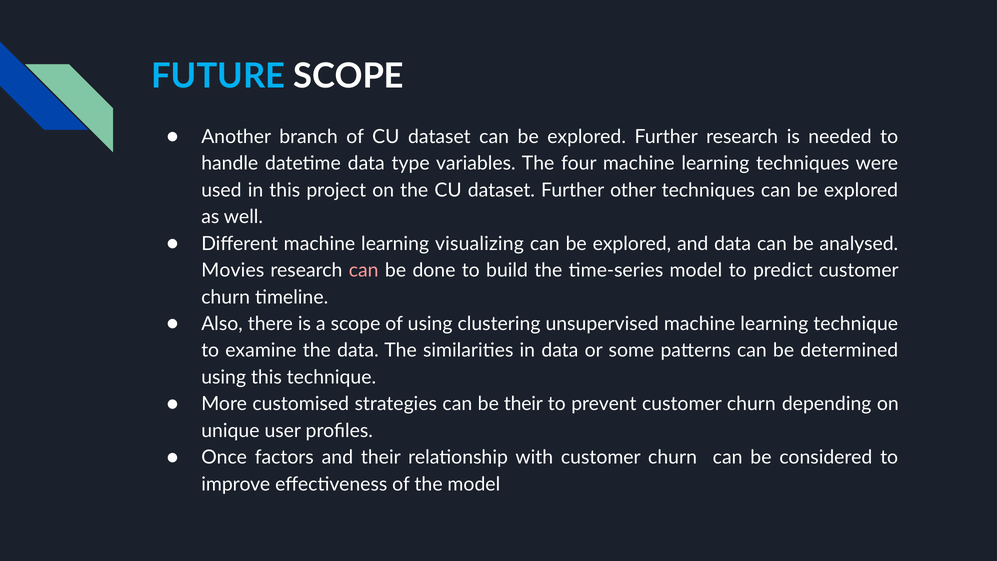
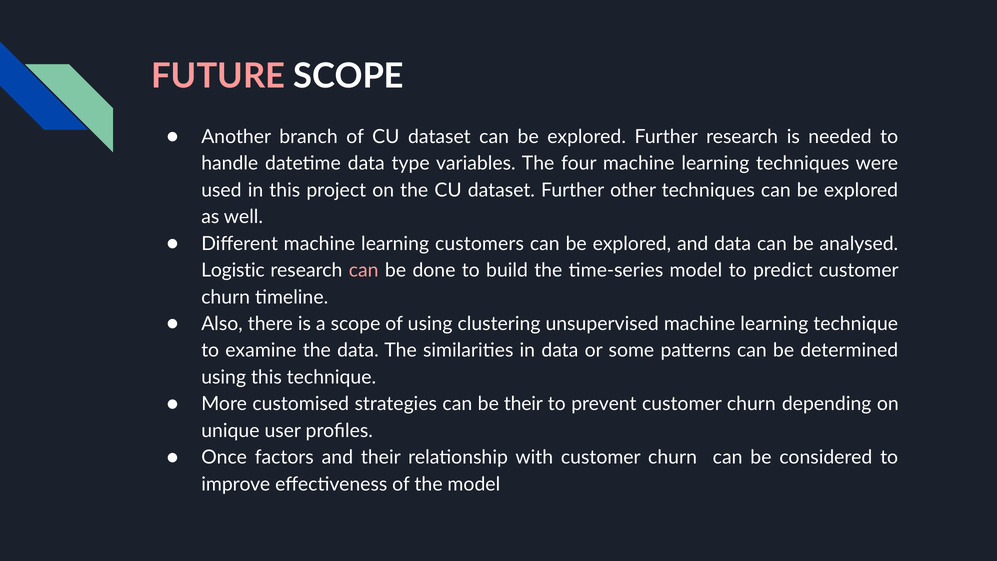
FUTURE colour: light blue -> pink (218, 76)
visualizing: visualizing -> customers (479, 244)
Movies: Movies -> Logistic (233, 270)
